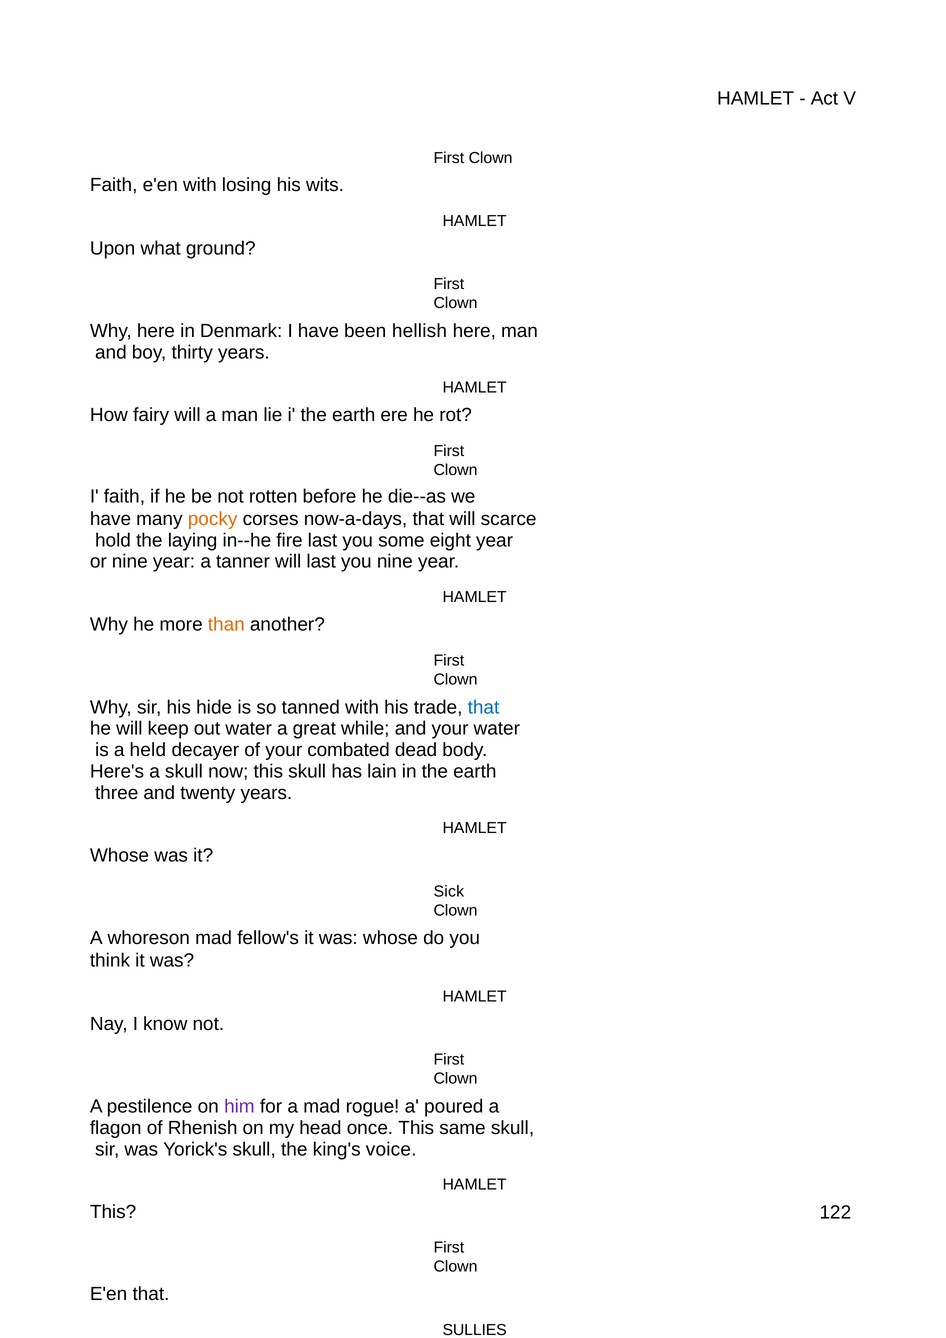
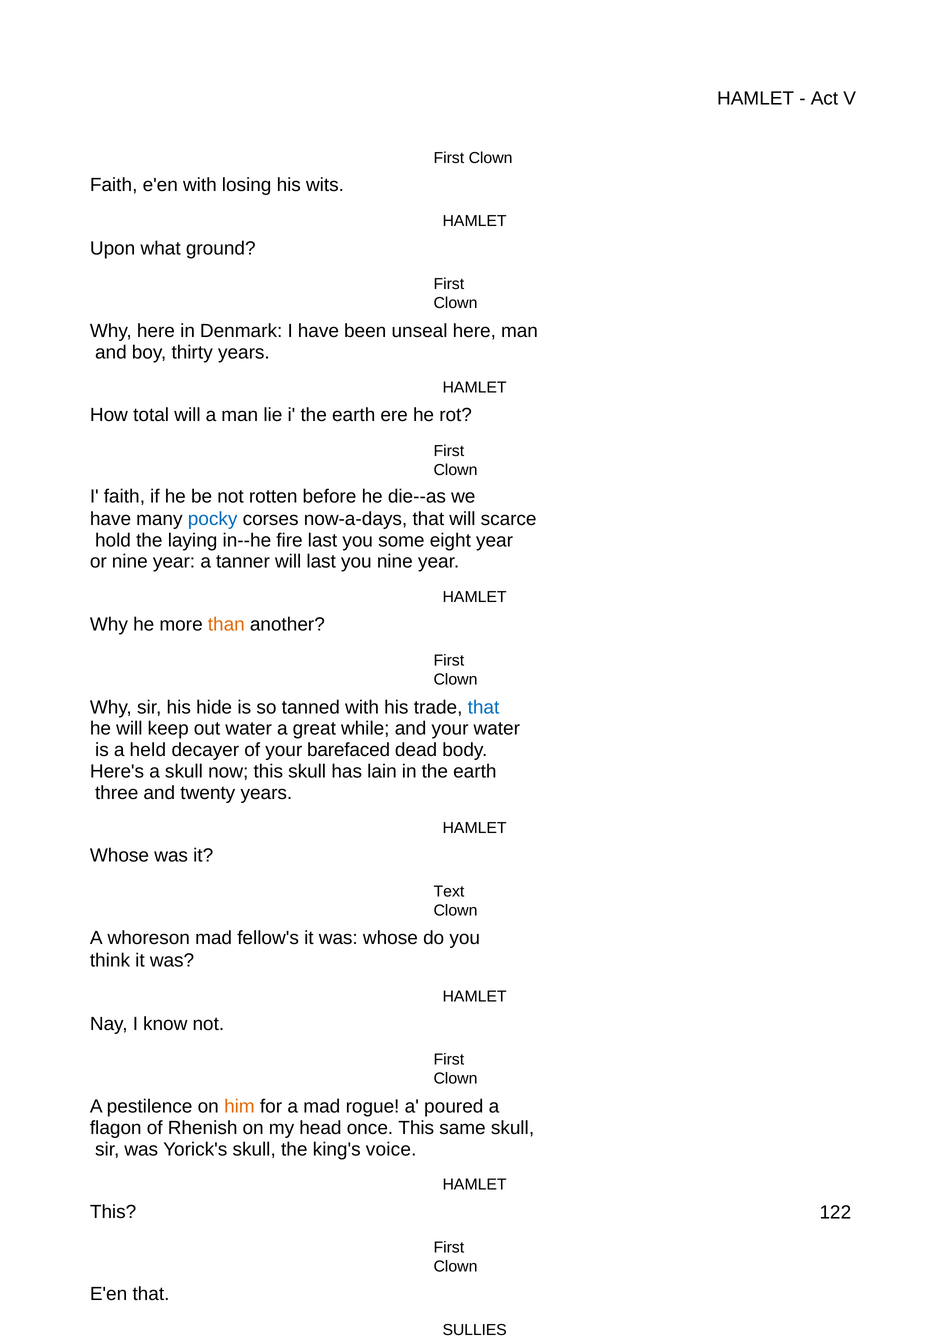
hellish: hellish -> unseal (420, 331)
fairy: fairy -> total (151, 415)
pocky colour: orange -> blue (213, 519)
combated: combated -> barefaced (349, 750)
Sick: Sick -> Text (449, 891)
him colour: purple -> orange (239, 1106)
